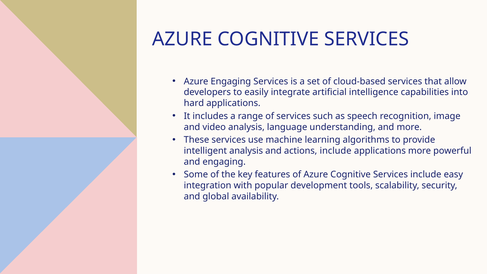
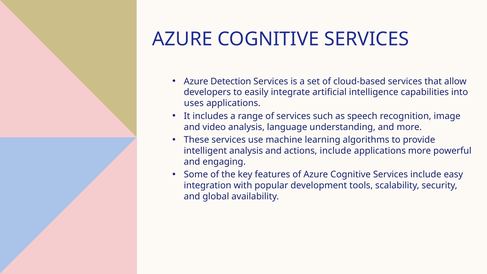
Azure Engaging: Engaging -> Detection (231, 81)
hard: hard -> uses (194, 103)
